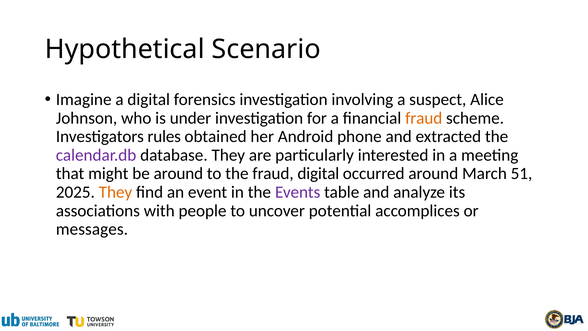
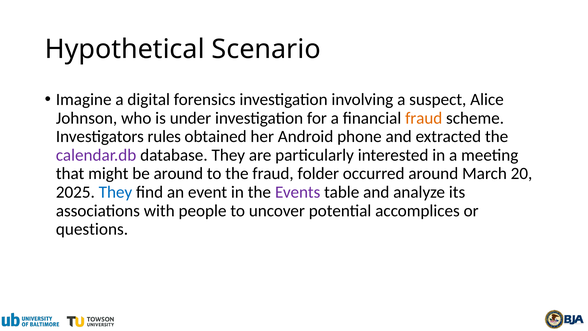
fraud digital: digital -> folder (318, 174)
51: 51 -> 20 (522, 174)
They colour: orange -> blue (115, 192)
messages: messages -> questions (92, 229)
